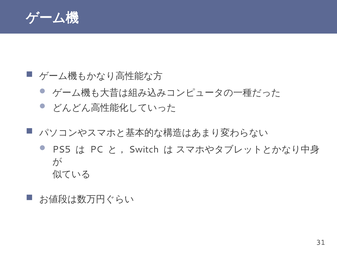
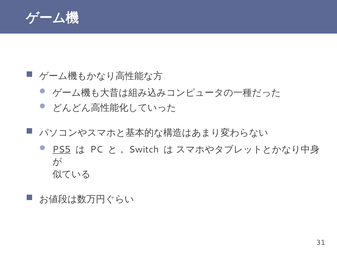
PS5 underline: none -> present (62, 149)
